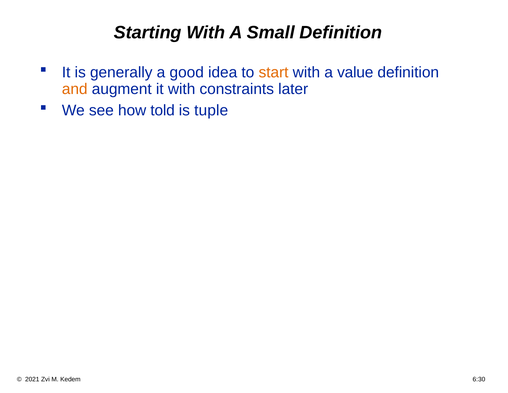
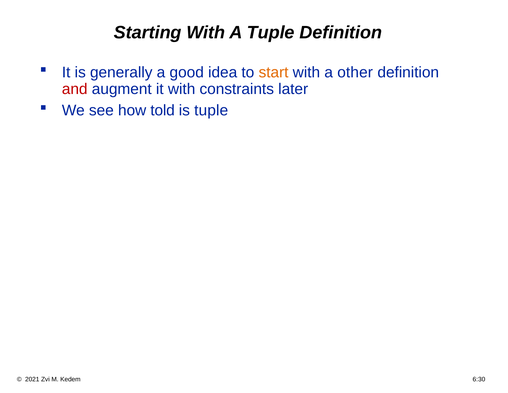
A Small: Small -> Tuple (271, 33)
value: value -> other (355, 72)
and colour: orange -> red (75, 89)
